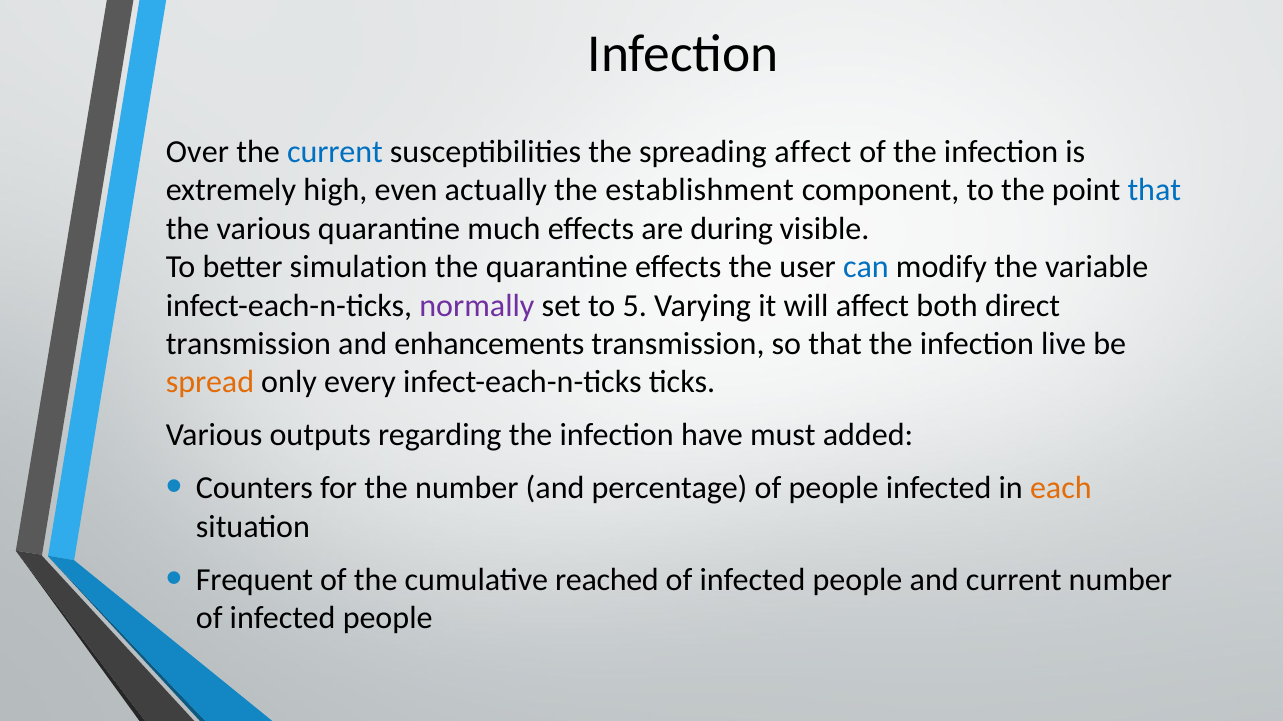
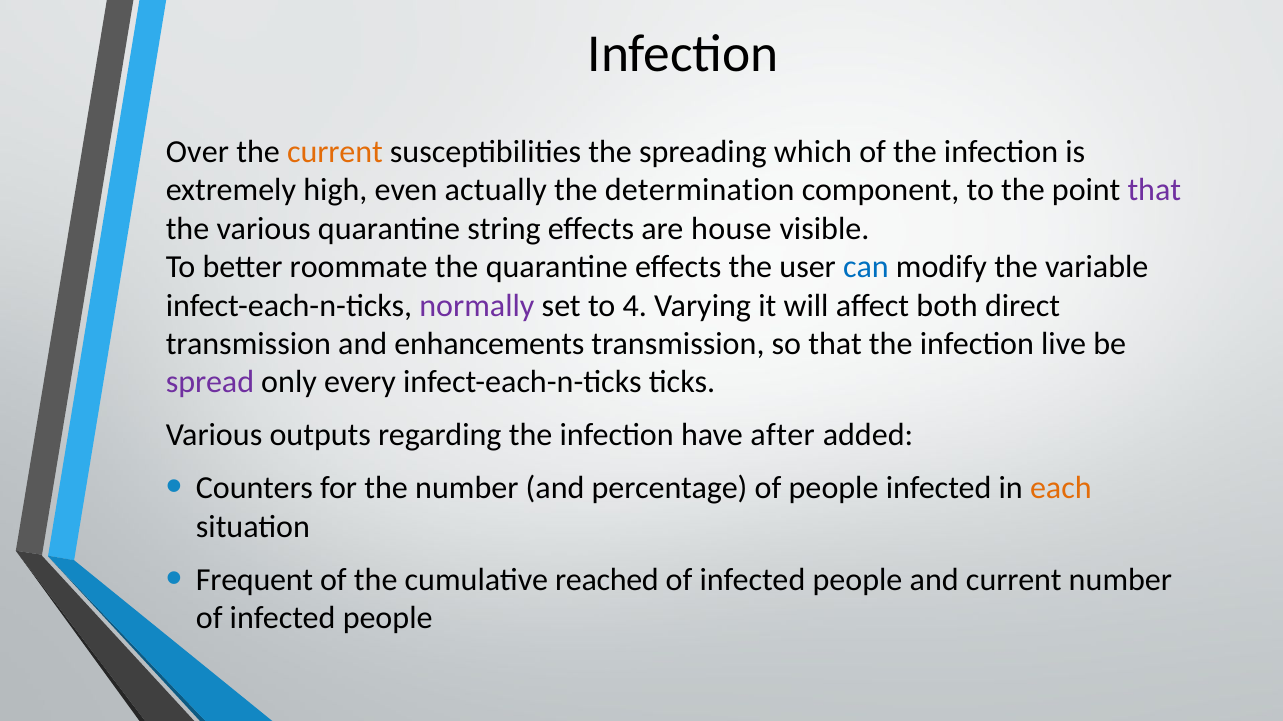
current colour: blue -> orange (335, 152)
spreading affect: affect -> which (813, 152)
establishment: establishment -> determination (700, 190)
that colour: blue -> purple (1154, 190)
much: much -> string (504, 229)
during: during -> house (731, 229)
simulation: simulation -> roommate (359, 267)
5: 5 -> 4 (635, 306)
spread colour: orange -> purple (210, 383)
must: must -> after (783, 436)
